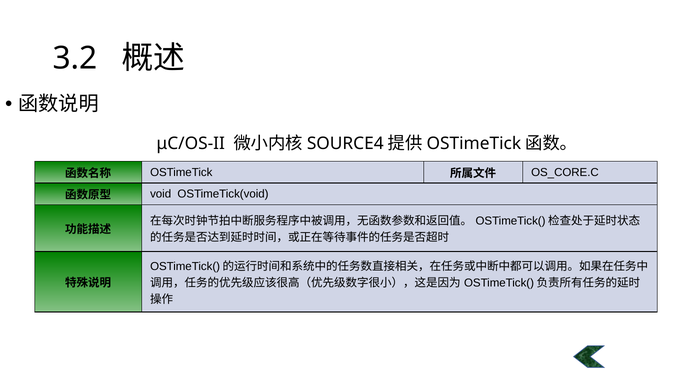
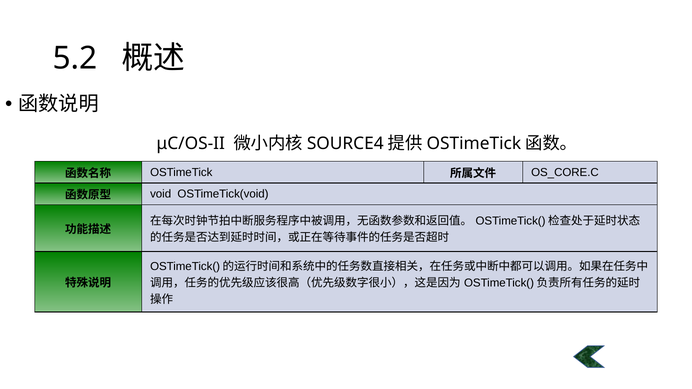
3.2: 3.2 -> 5.2 (75, 58)
